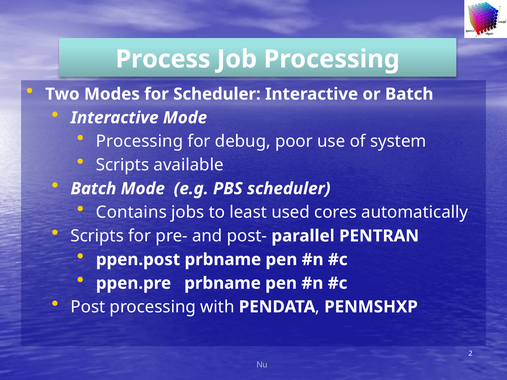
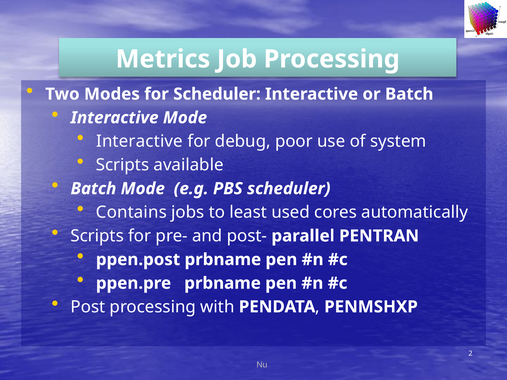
Process: Process -> Metrics (163, 59)
Processing: Processing -> Interactive (139, 141)
